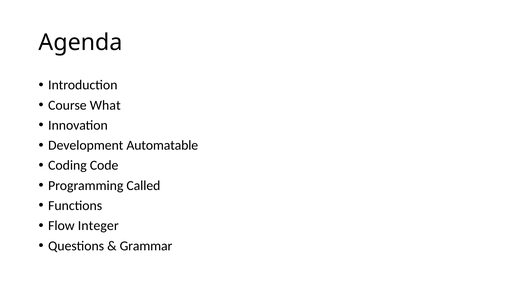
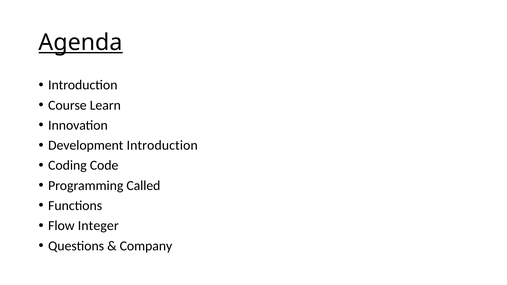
Agenda underline: none -> present (81, 43)
What: What -> Learn (105, 105)
Development Automatable: Automatable -> Introduction (162, 145)
Grammar: Grammar -> Company (146, 246)
